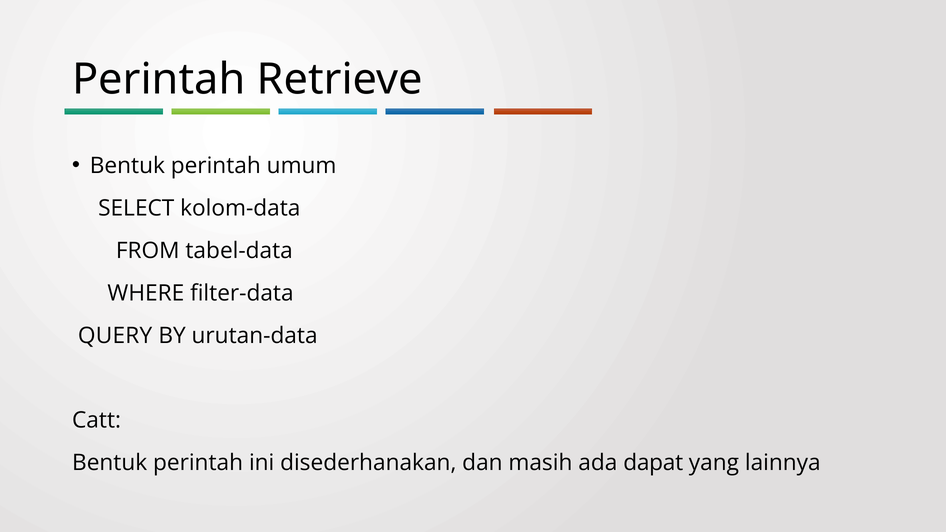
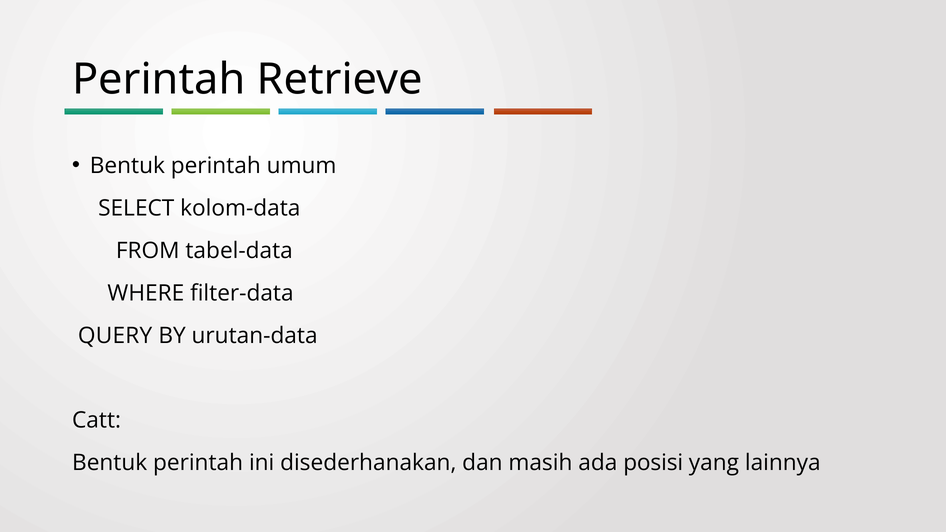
dapat: dapat -> posisi (653, 463)
